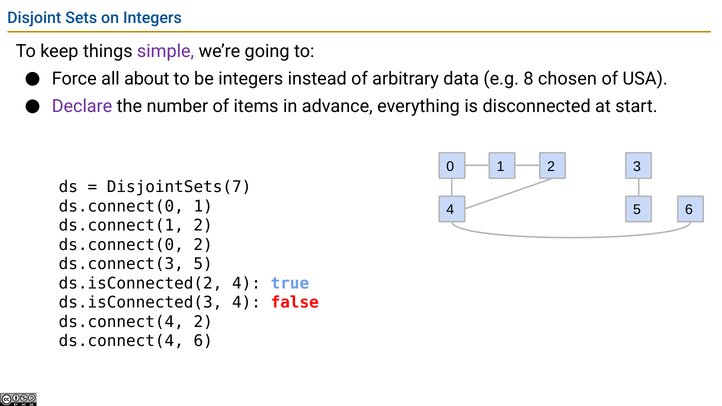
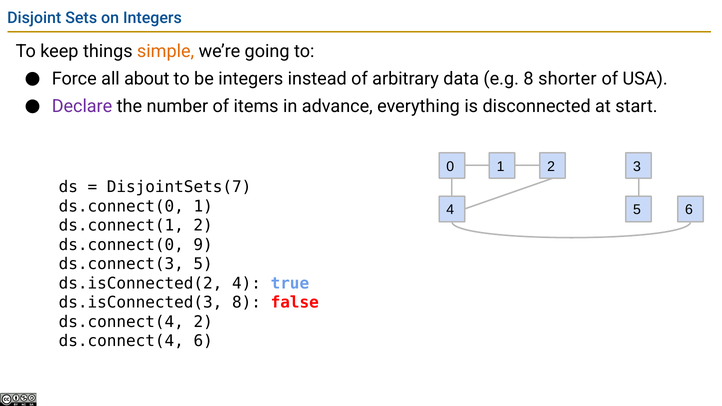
simple colour: purple -> orange (166, 51)
chosen: chosen -> shorter (567, 79)
ds.connect(0 2: 2 -> 9 (203, 245)
ds.isConnected(3 4: 4 -> 8 (247, 303)
